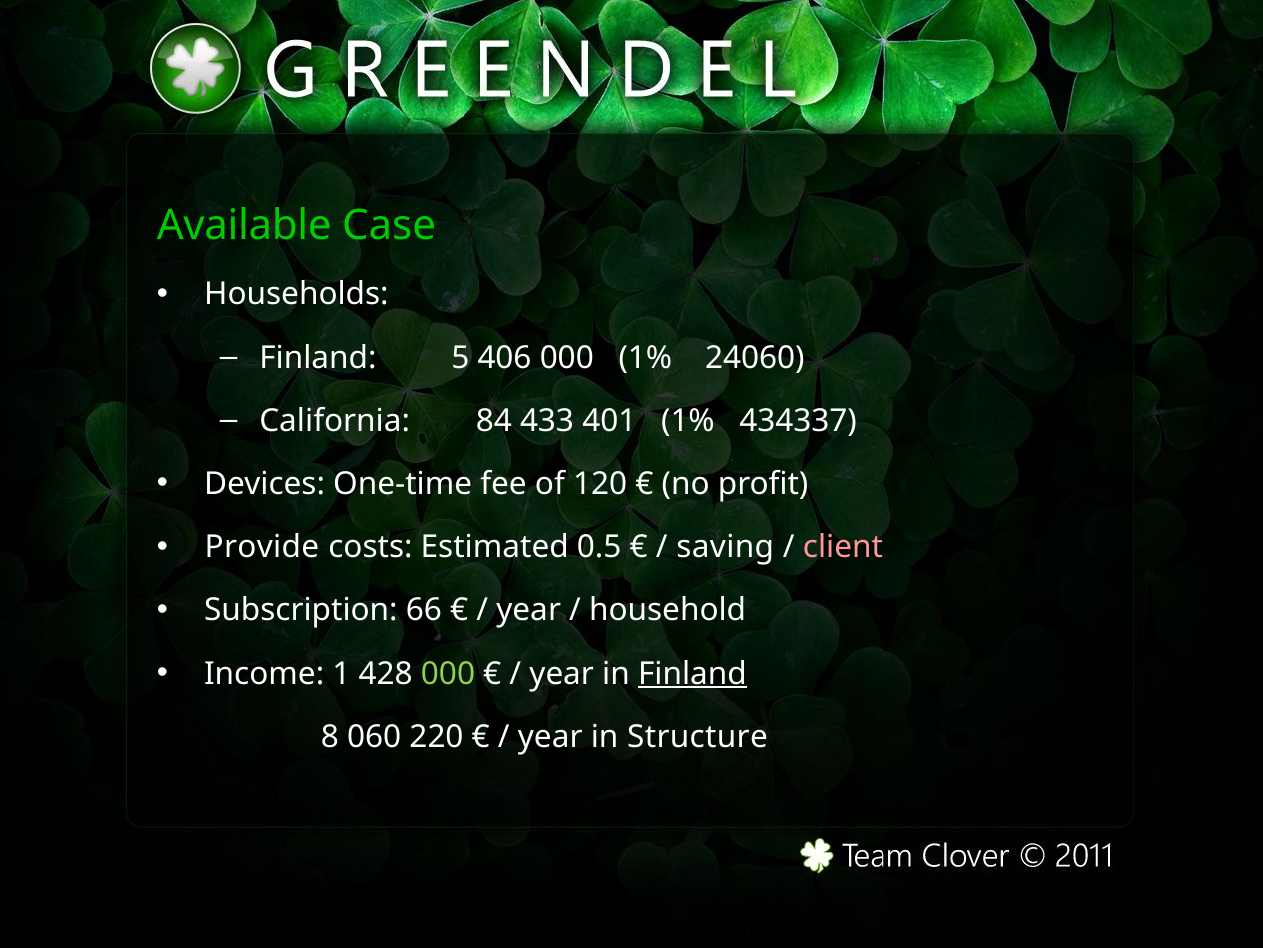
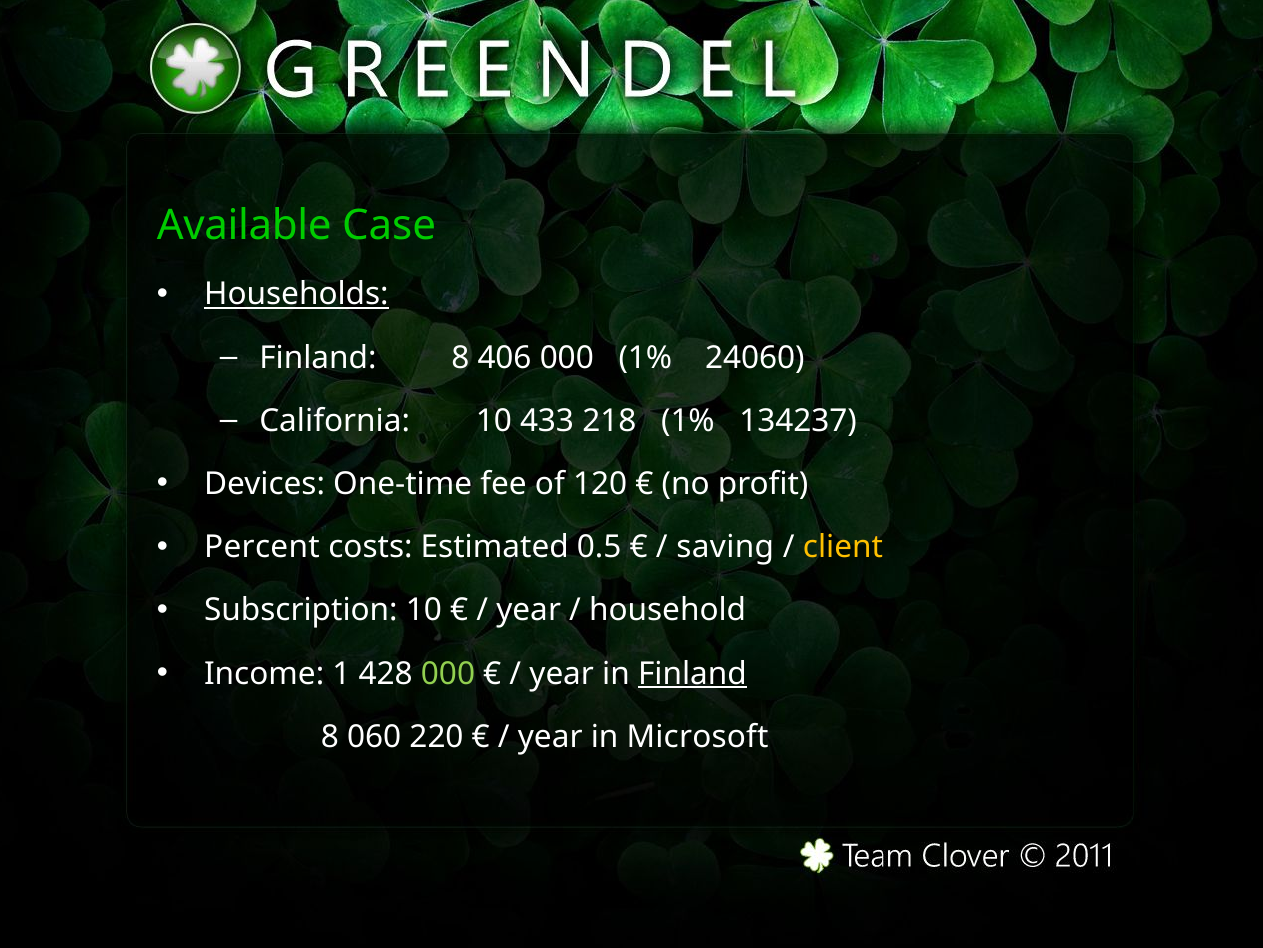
Households underline: none -> present (296, 294)
5: 5 -> 8 (460, 357)
California 84: 84 -> 10 (494, 421)
401: 401 -> 218 (609, 421)
434337: 434337 -> 134237 (798, 421)
Provide: Provide -> Percent (262, 547)
client colour: pink -> yellow (843, 547)
Subscription 66: 66 -> 10 (424, 610)
Structure: Structure -> Microsoft (698, 736)
